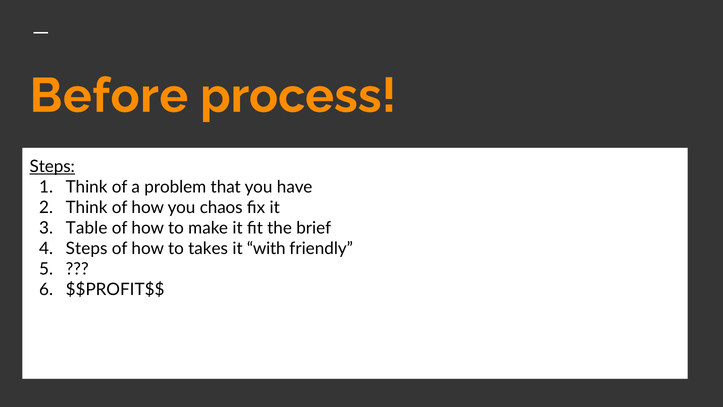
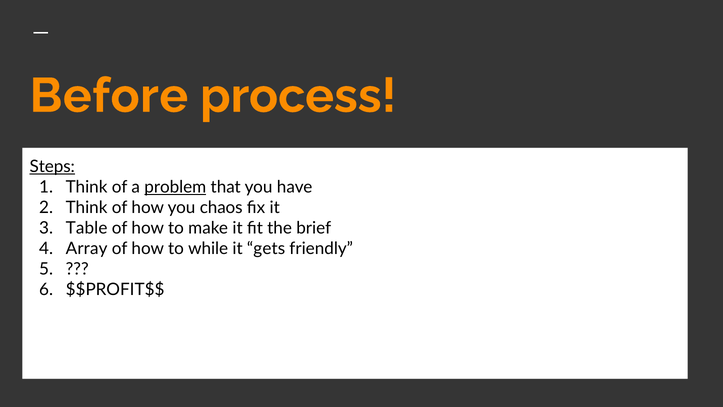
problem underline: none -> present (175, 187)
Steps: Steps -> Array (87, 248)
takes: takes -> while (208, 248)
with: with -> gets (266, 248)
